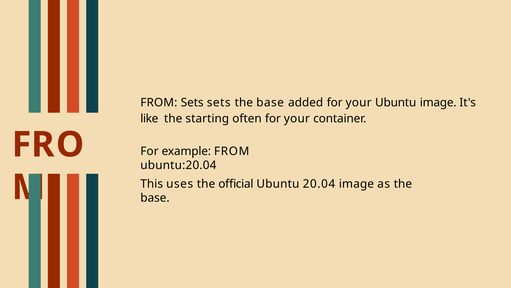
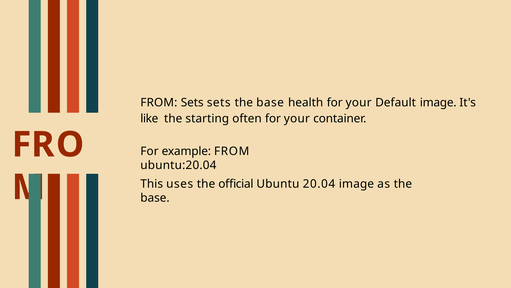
added: added -> health (306, 102)
your Ubuntu: Ubuntu -> Default (396, 102)
